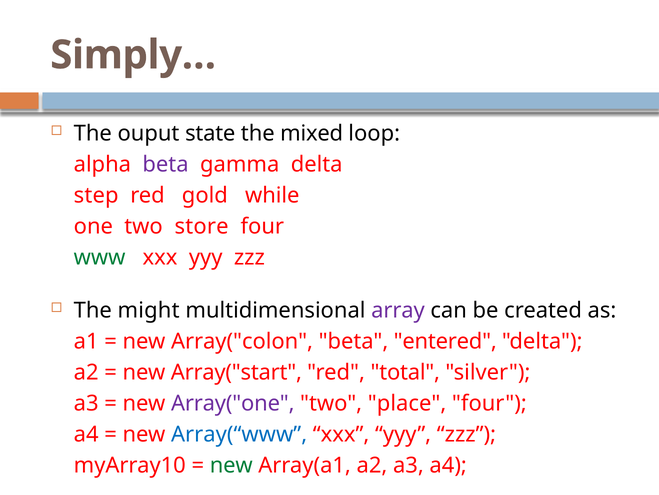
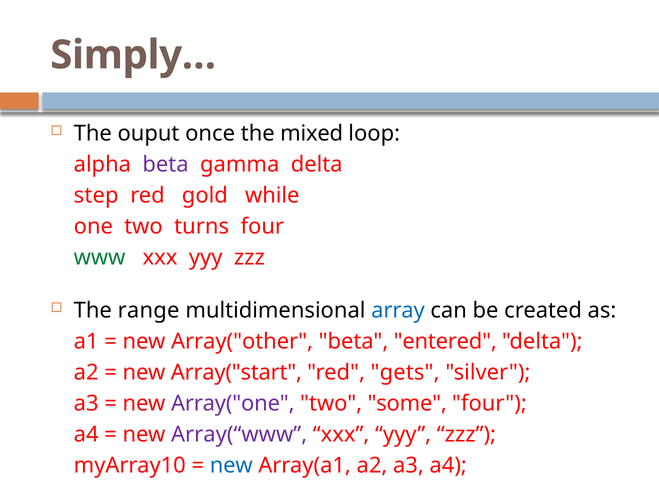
state: state -> once (210, 133)
store: store -> turns (202, 226)
might: might -> range (149, 310)
array colour: purple -> blue (398, 310)
Array("colon: Array("colon -> Array("other (242, 341)
total: total -> gets (405, 372)
place: place -> some (407, 403)
Array(“www colour: blue -> purple (239, 434)
new colour: green -> blue (231, 465)
